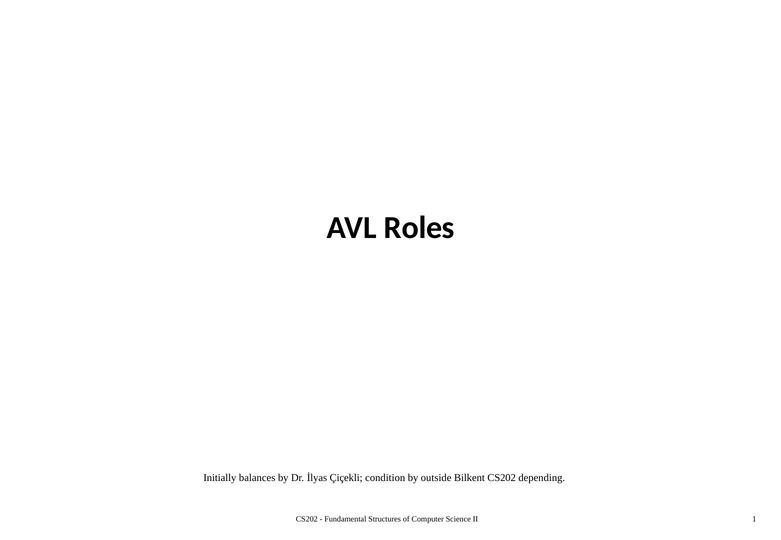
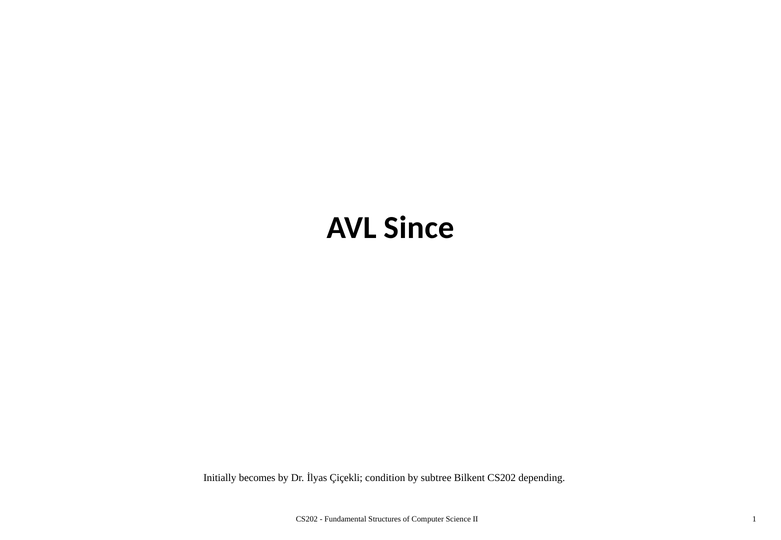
Roles: Roles -> Since (419, 228)
balances: balances -> becomes (257, 478)
outside: outside -> subtree (436, 478)
